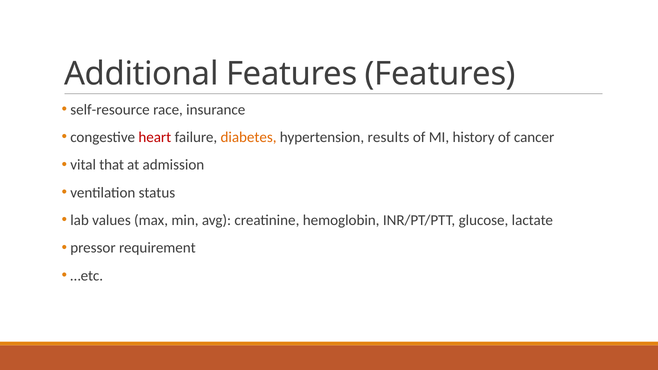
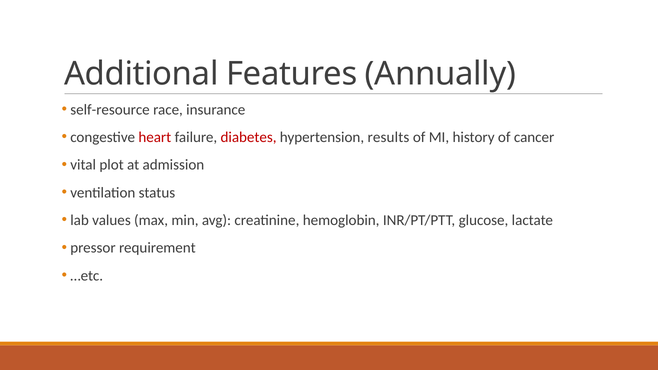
Features Features: Features -> Annually (440, 74)
diabetes colour: orange -> red (249, 137)
that: that -> plot (112, 165)
